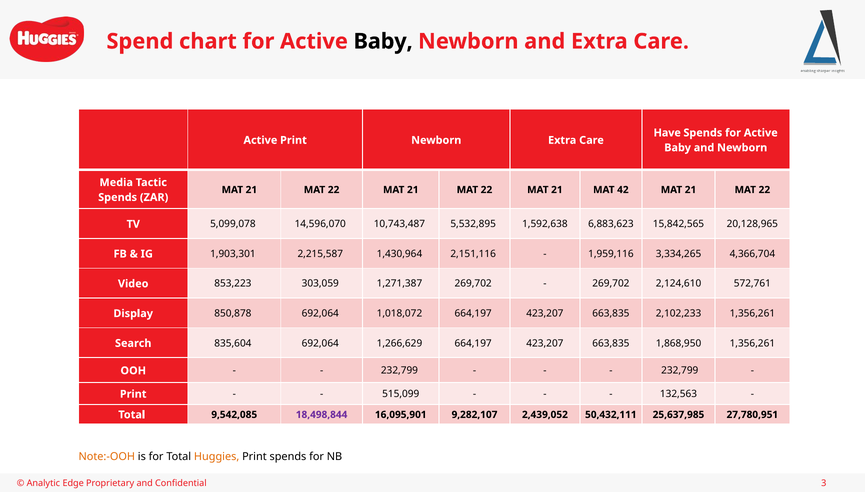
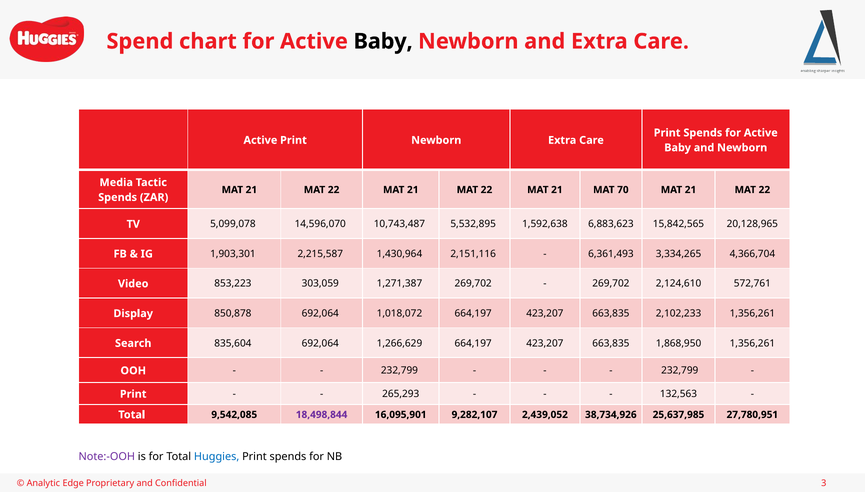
Have: Have -> Print (667, 133)
42: 42 -> 70 (623, 190)
1,959,116: 1,959,116 -> 6,361,493 (611, 254)
515,099: 515,099 -> 265,293 (401, 394)
50,432,111: 50,432,111 -> 38,734,926 (611, 414)
Note:-OOH colour: orange -> purple (107, 456)
Huggies colour: orange -> blue (217, 456)
